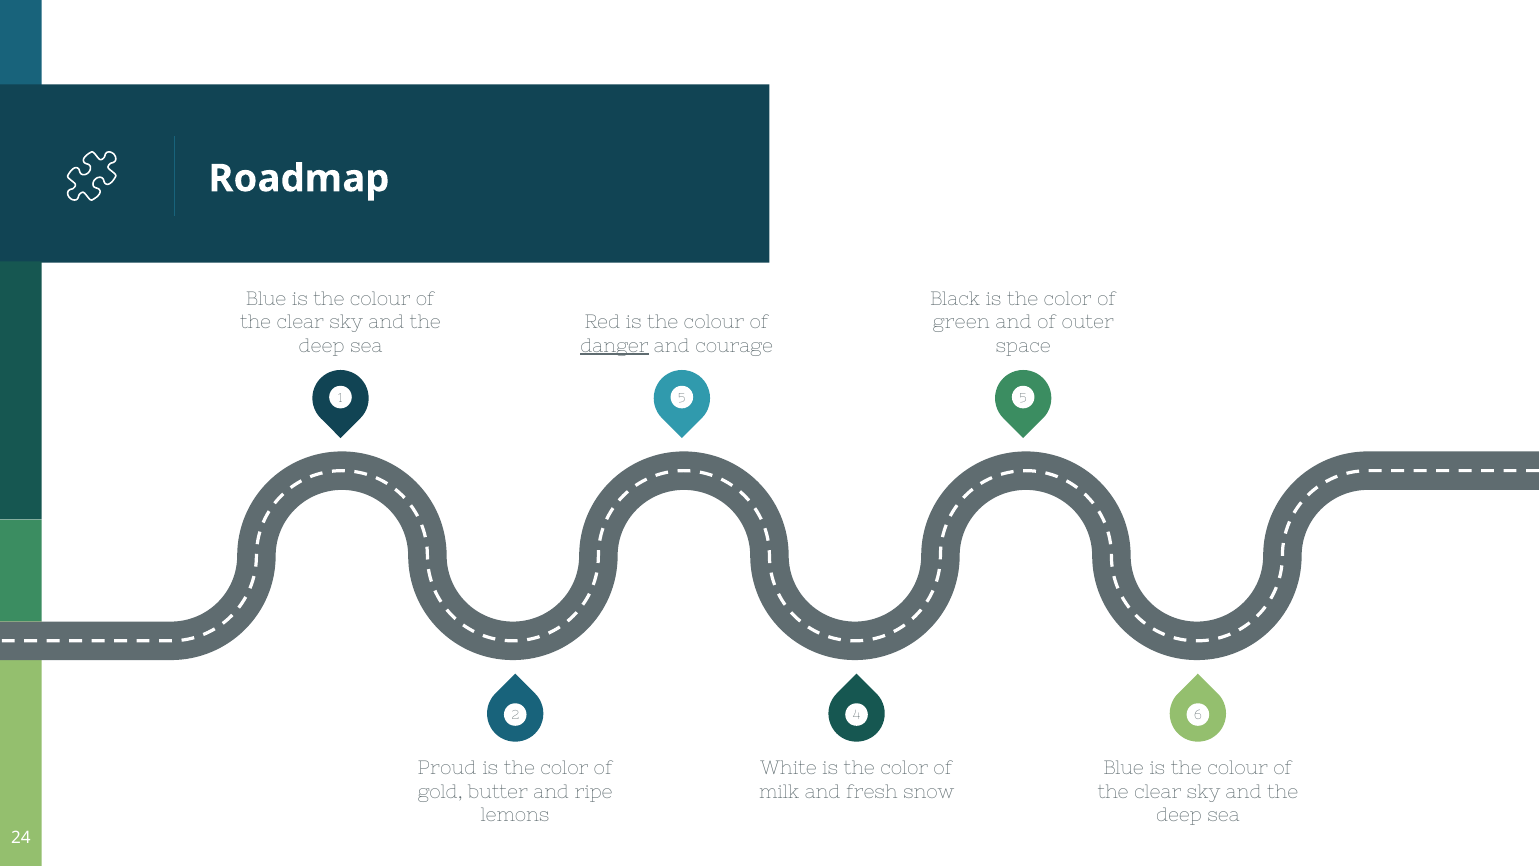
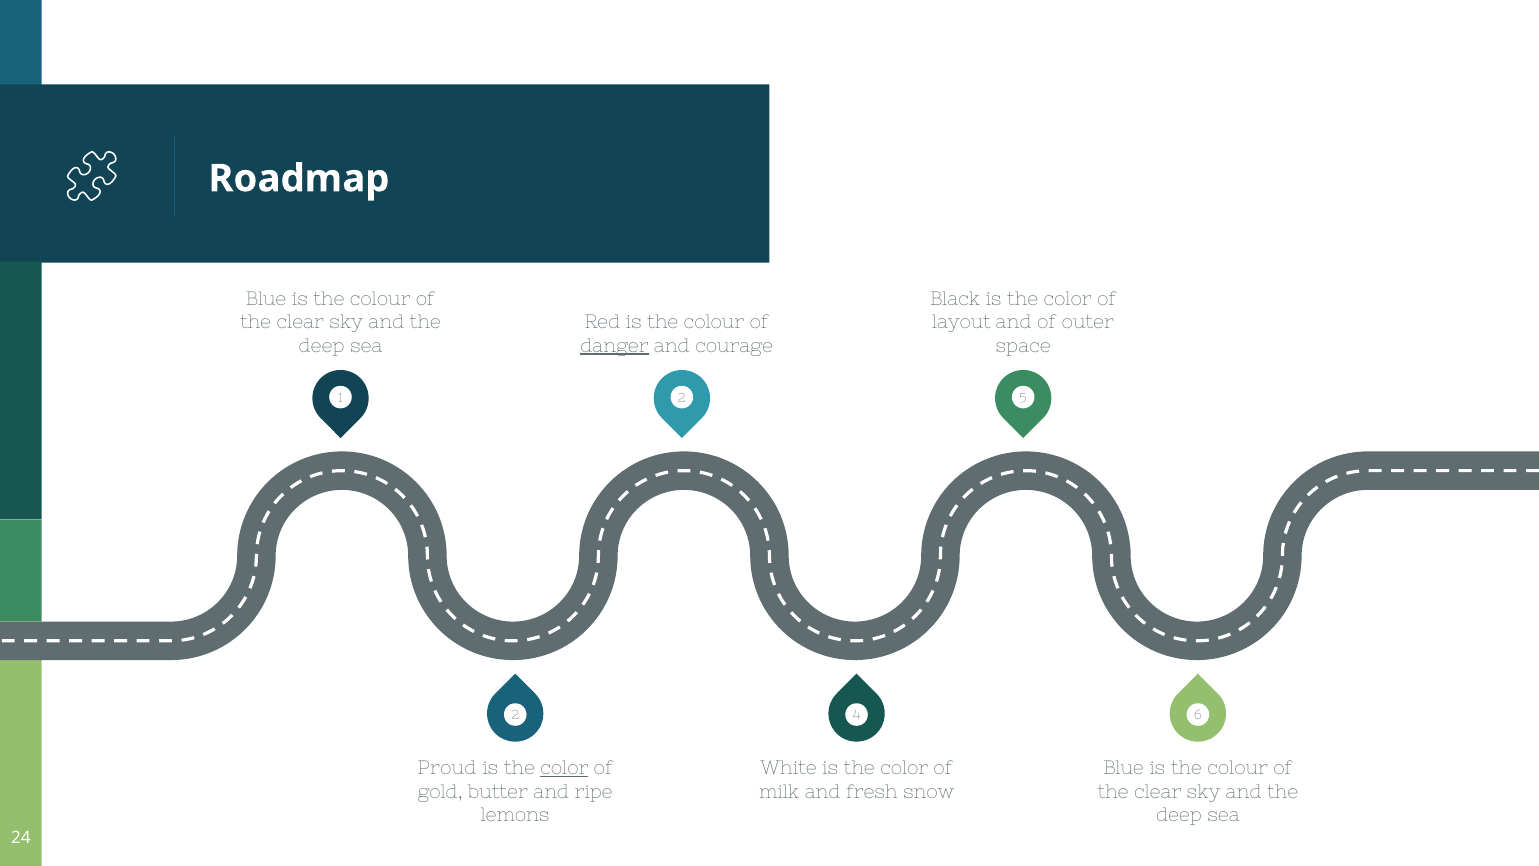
green: green -> layout (962, 322)
1 5: 5 -> 2 (682, 398)
color underline: none -> present (564, 768)
